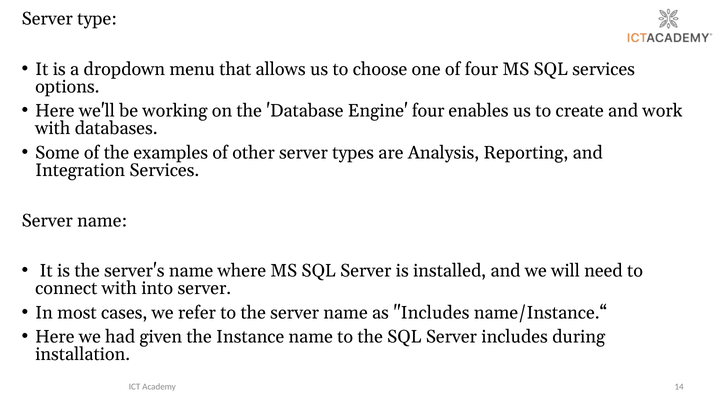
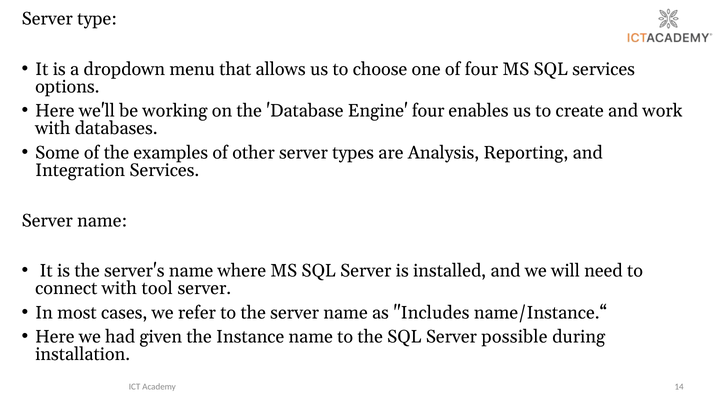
into: into -> tool (157, 288)
Server includes: includes -> possible (514, 337)
